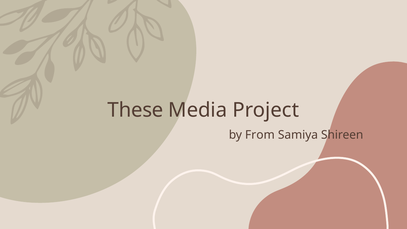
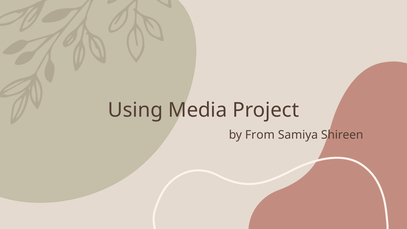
These: These -> Using (135, 110)
